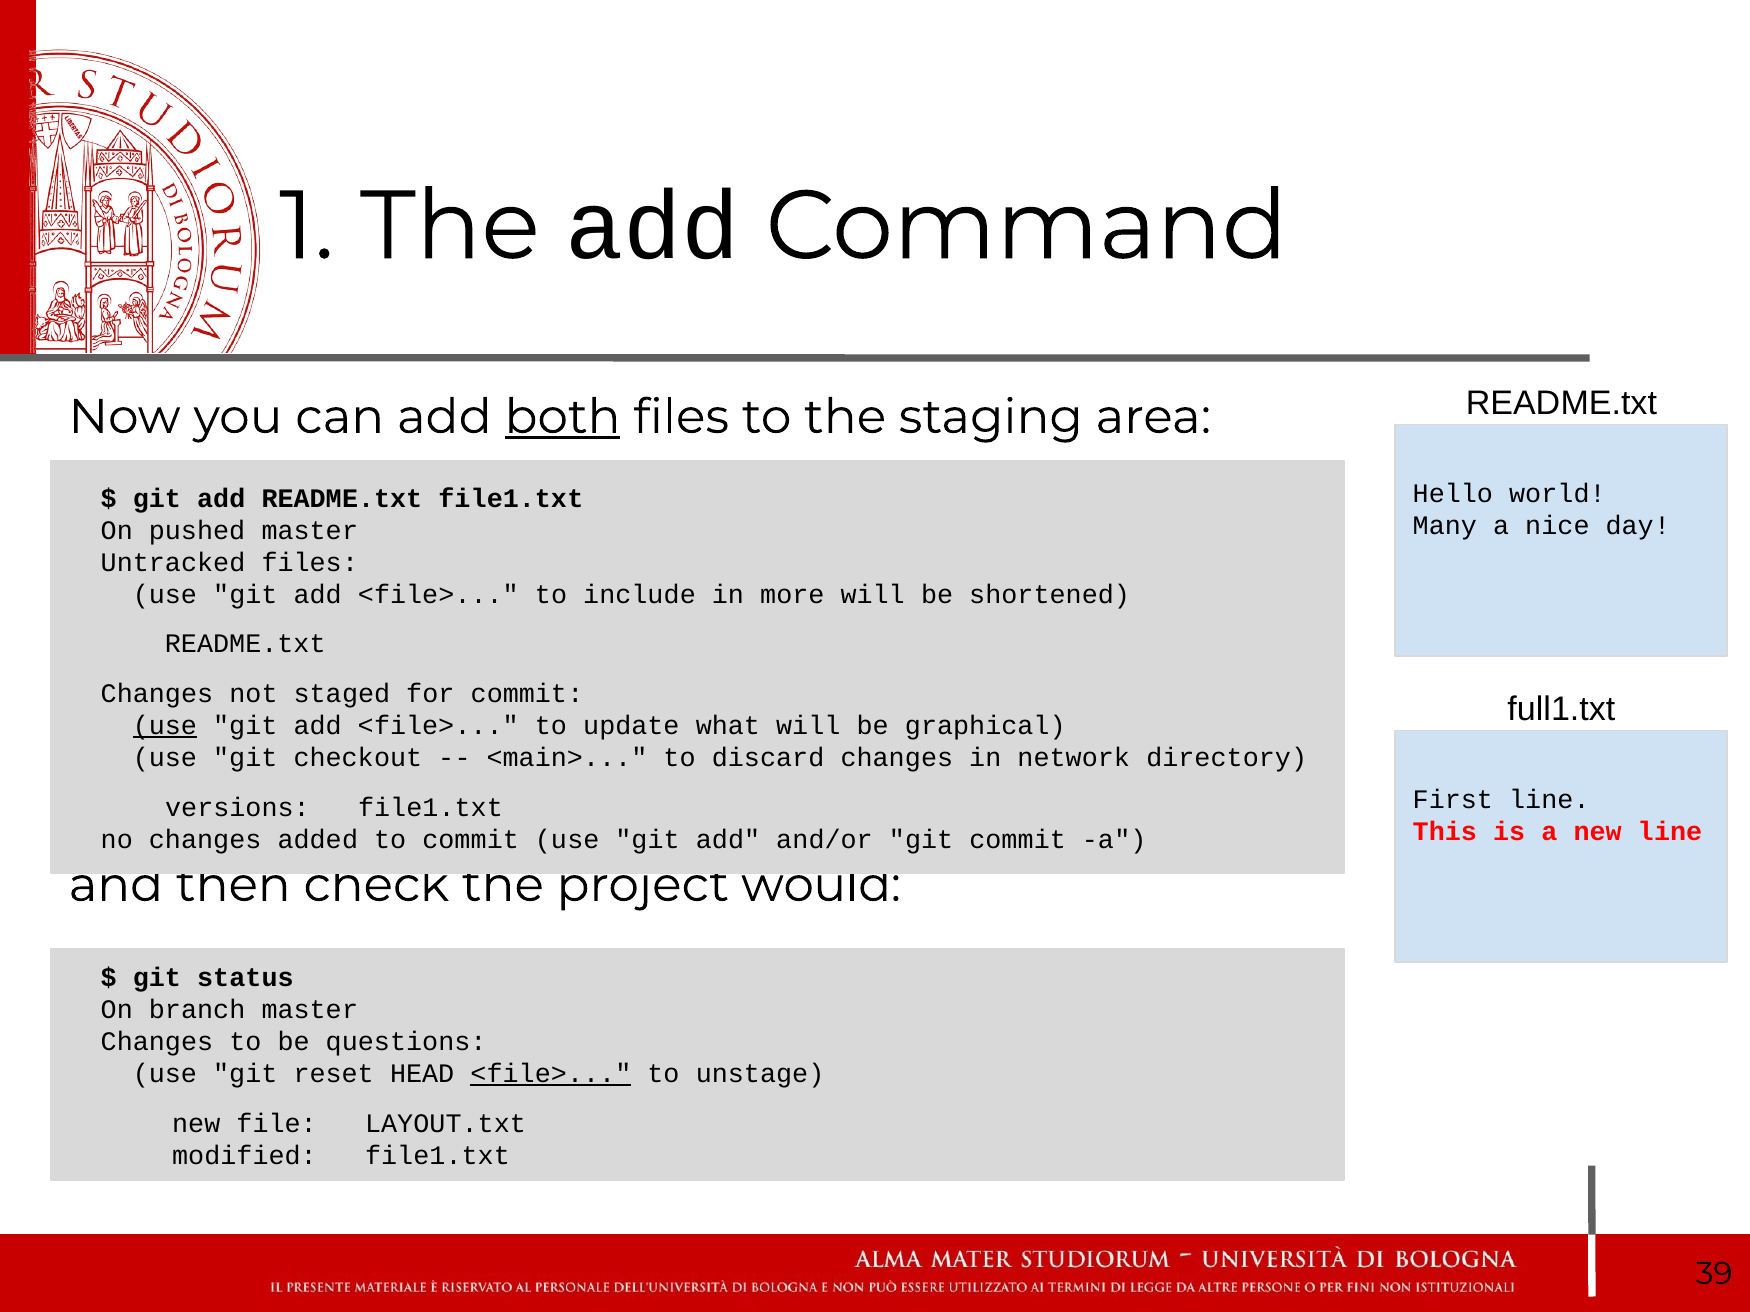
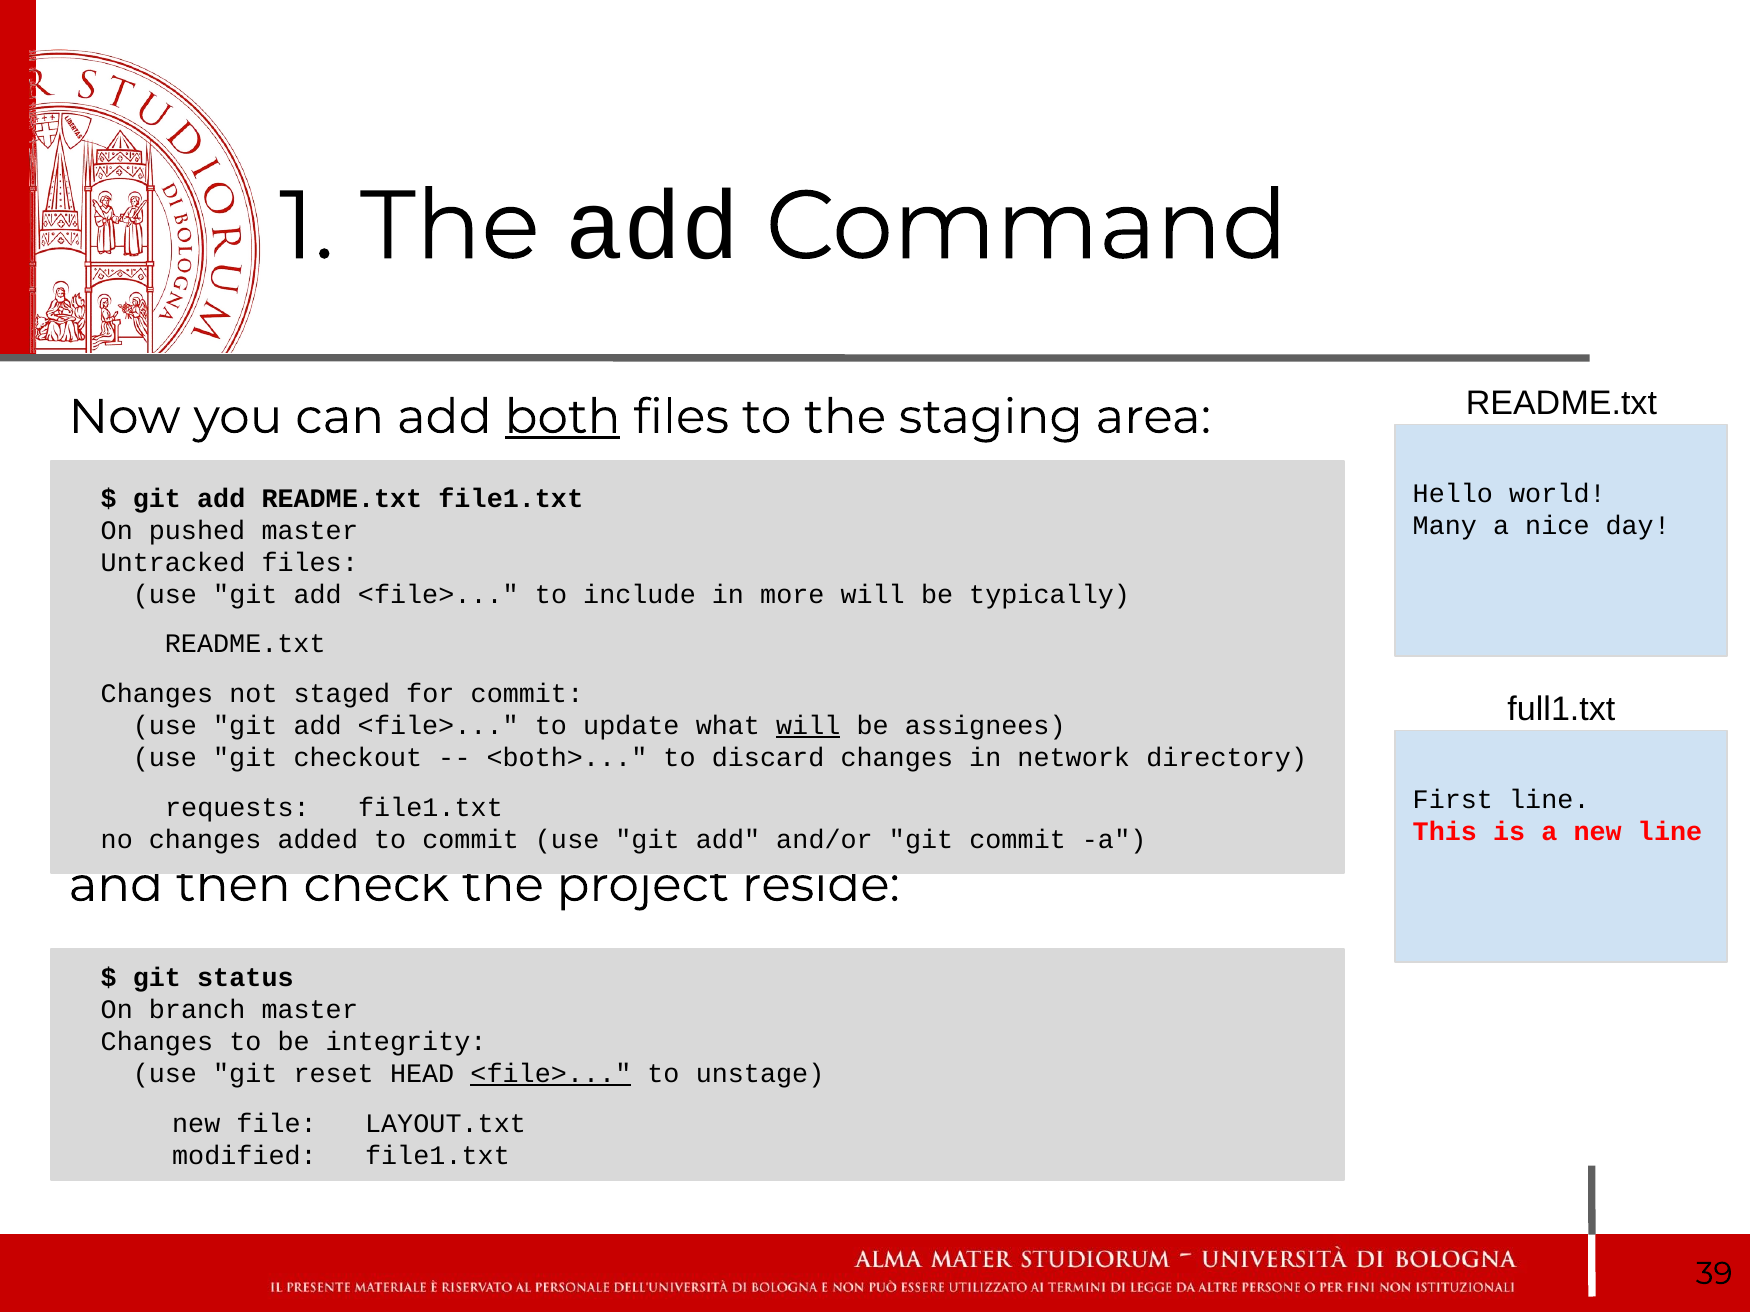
shortened: shortened -> typically (1050, 595)
use underline: present -> none (165, 726)
will underline: none -> present (808, 726)
graphical: graphical -> assignees (985, 726)
<main>: <main> -> <both> (567, 758)
versions: versions -> requests (237, 808)
would: would -> reside (821, 885)
questions: questions -> integrity (406, 1042)
